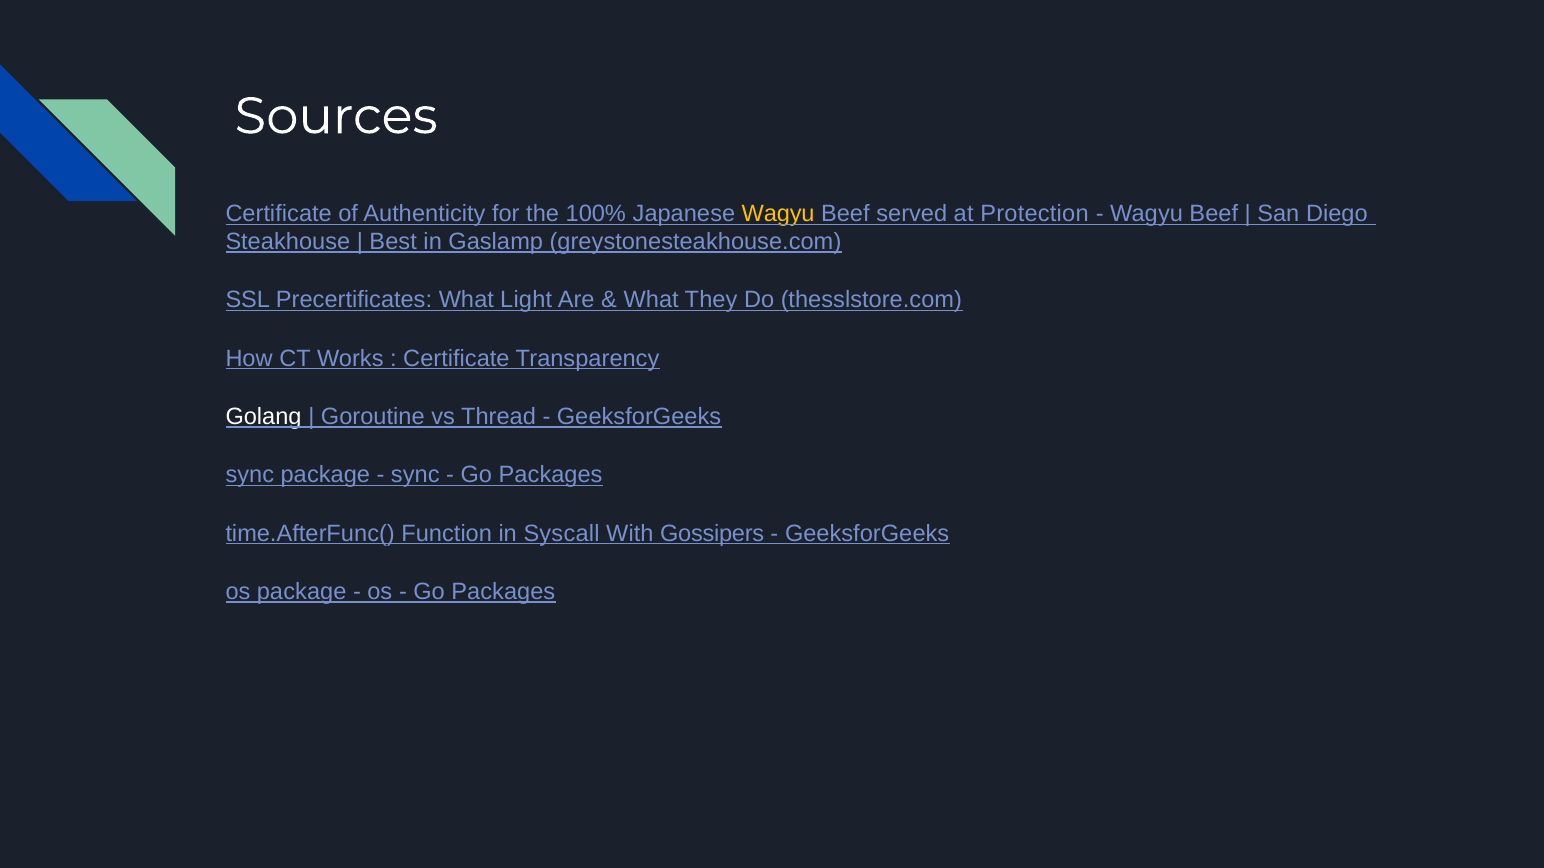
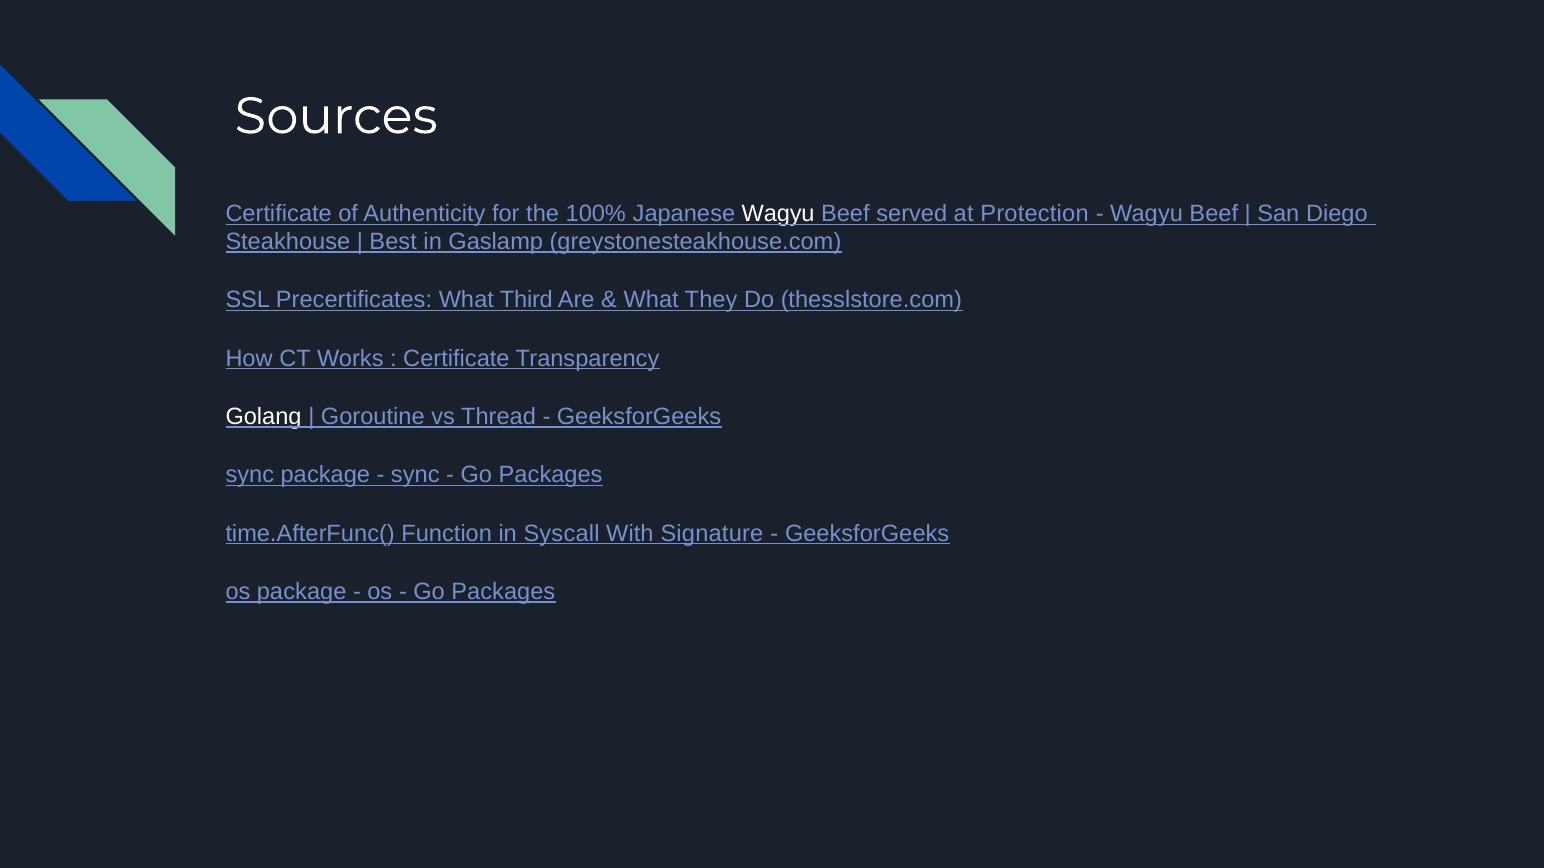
Wagyu colour: yellow -> white (778, 214)
Light: Light -> Third (526, 300)
Gossipers: Gossipers -> Signature (712, 534)
